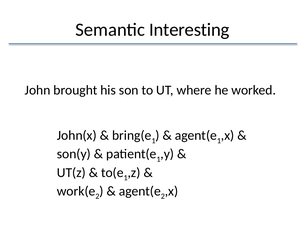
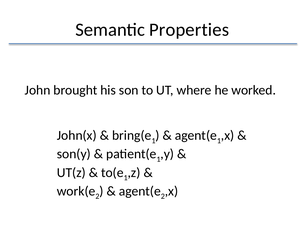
Interesting: Interesting -> Properties (189, 30)
